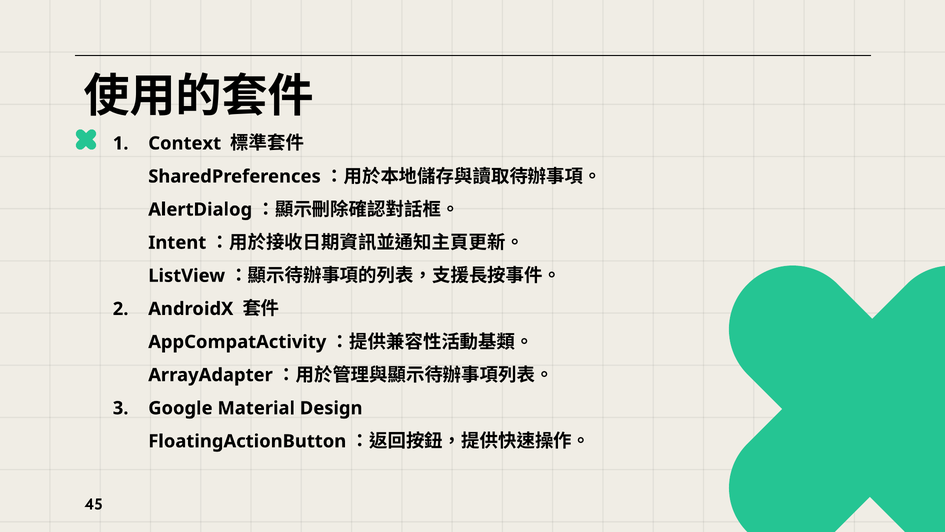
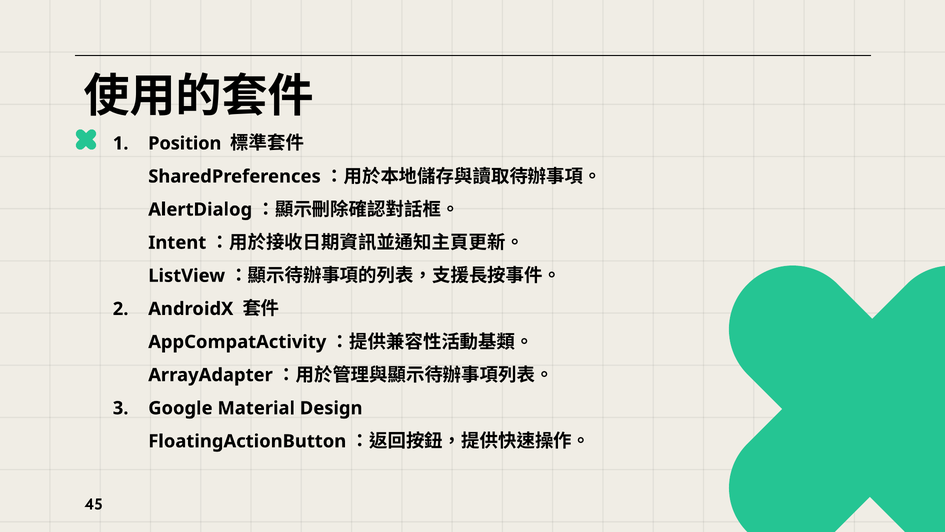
Context: Context -> Position (185, 143)
